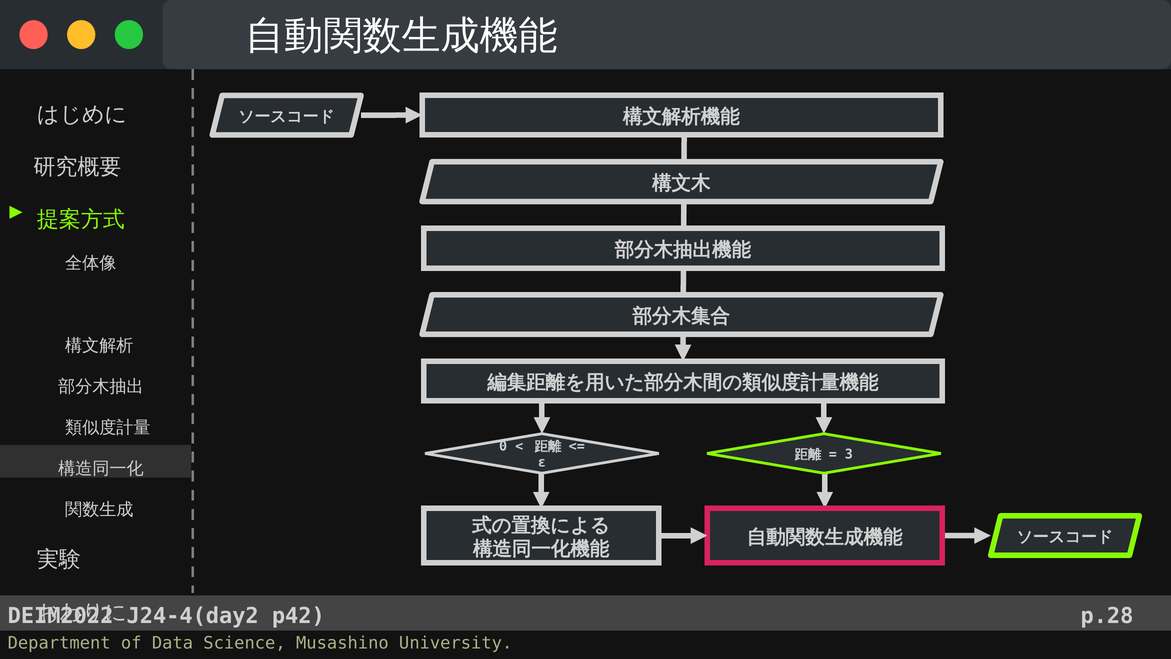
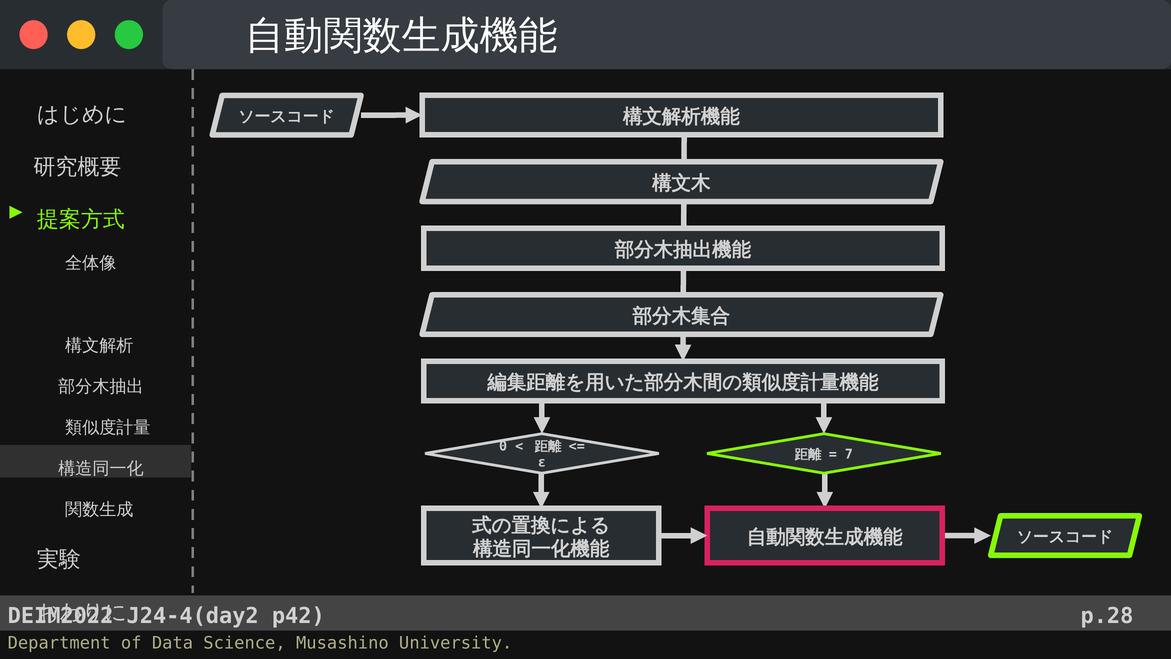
3: 3 -> 7 (849, 454)
